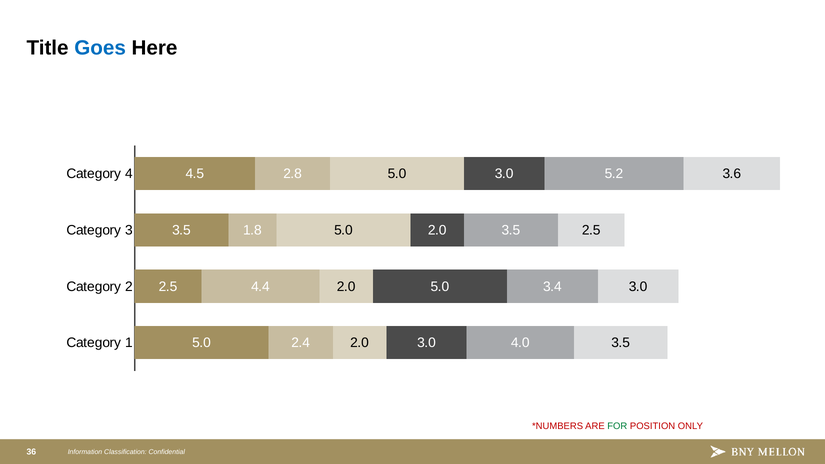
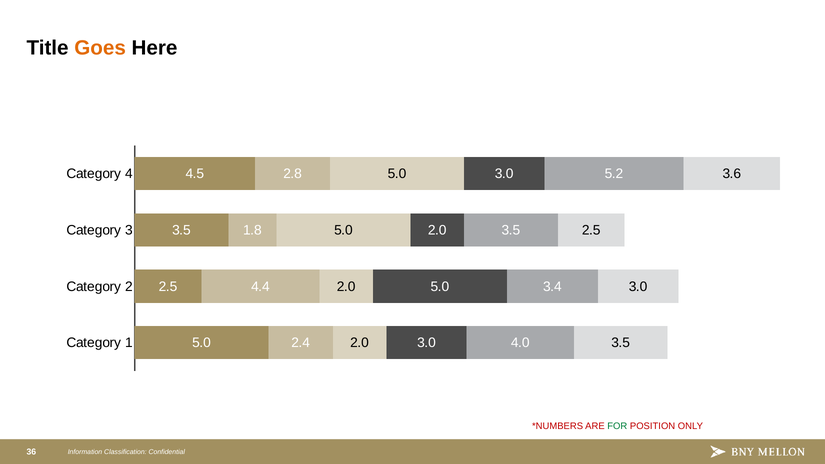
Goes colour: blue -> orange (100, 48)
